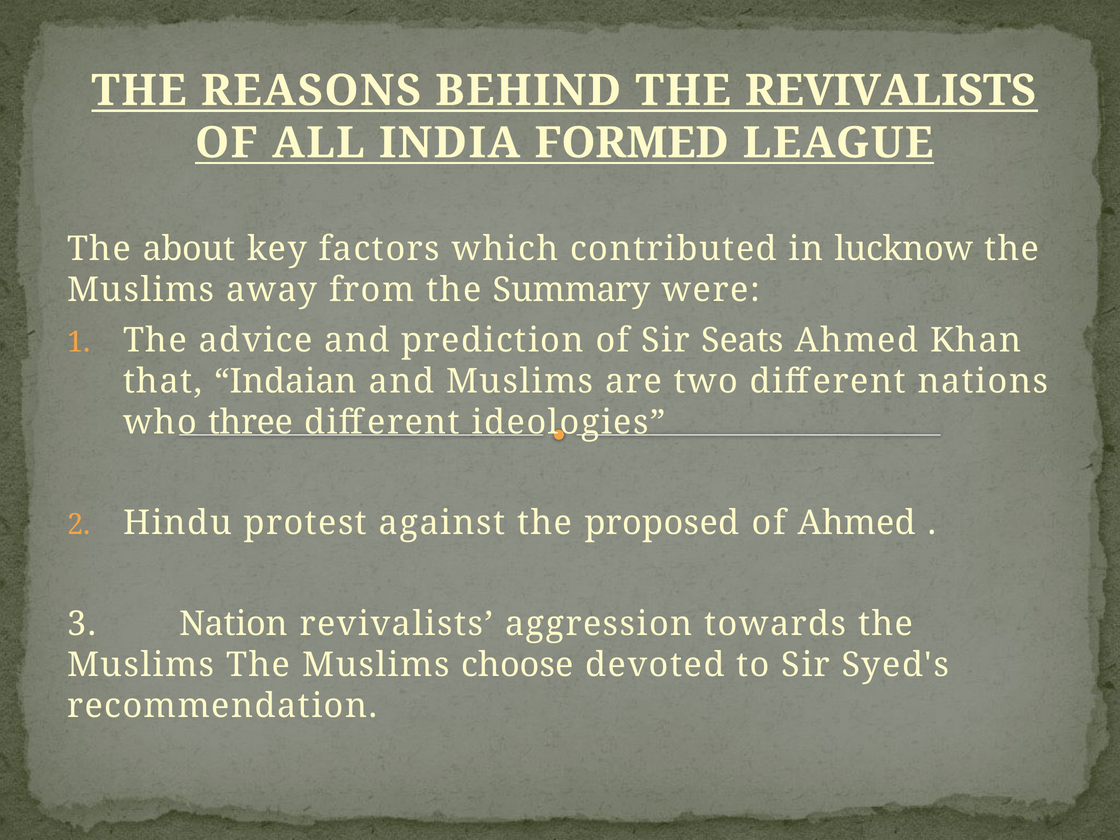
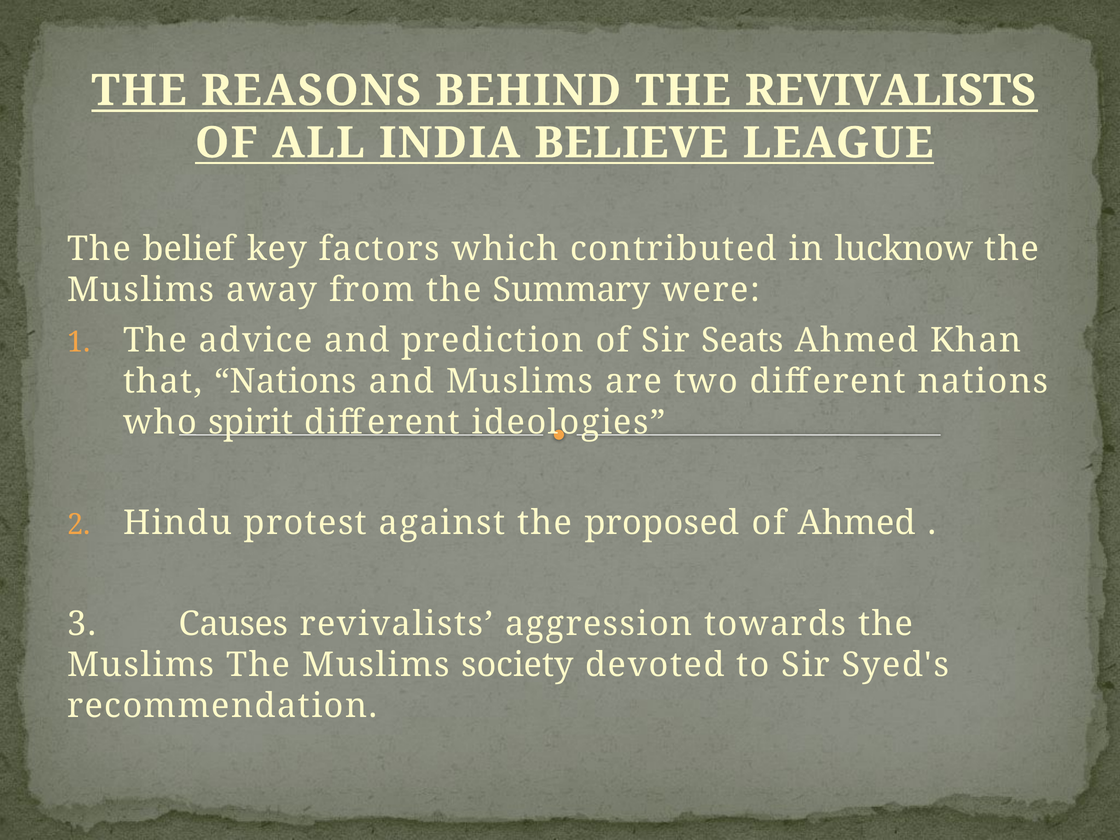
FORMED: FORMED -> BELIEVE (631, 143)
about: about -> belief (189, 249)
that Indaian: Indaian -> Nations (286, 381)
three: three -> spirit (251, 422)
Nation: Nation -> Causes (234, 624)
choose: choose -> society (517, 665)
